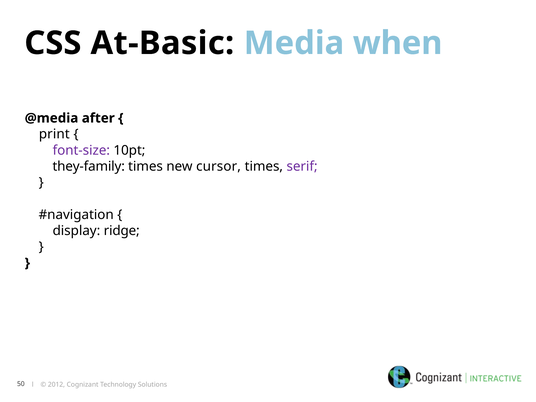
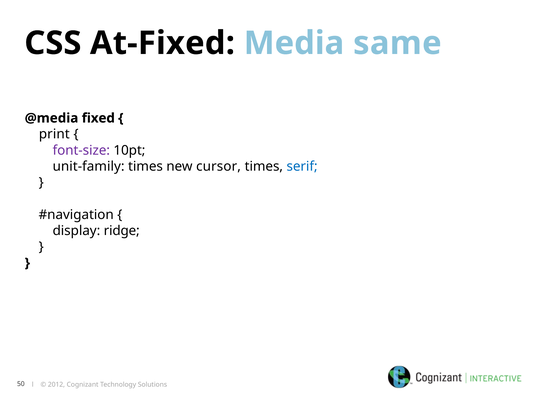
At-Basic: At-Basic -> At-Fixed (162, 43)
when: when -> same (397, 43)
after: after -> fixed (98, 118)
they-family: they-family -> unit-family (89, 166)
serif colour: purple -> blue (302, 166)
